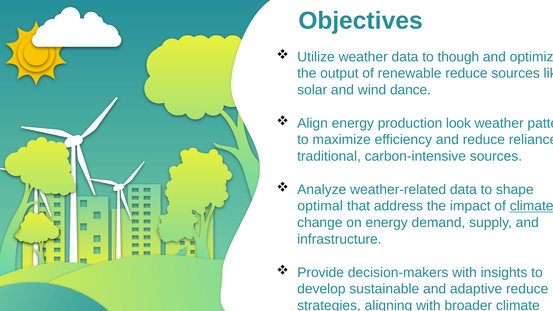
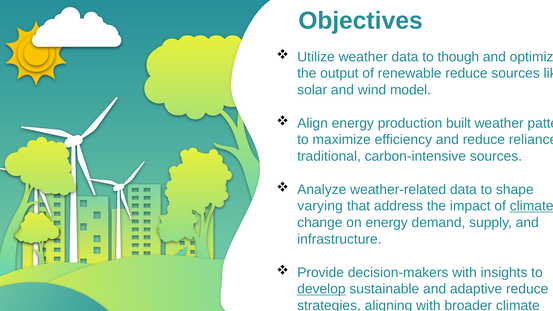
dance: dance -> model (410, 90)
look: look -> built (458, 123)
optimal: optimal -> varying (320, 206)
develop underline: none -> present (321, 289)
